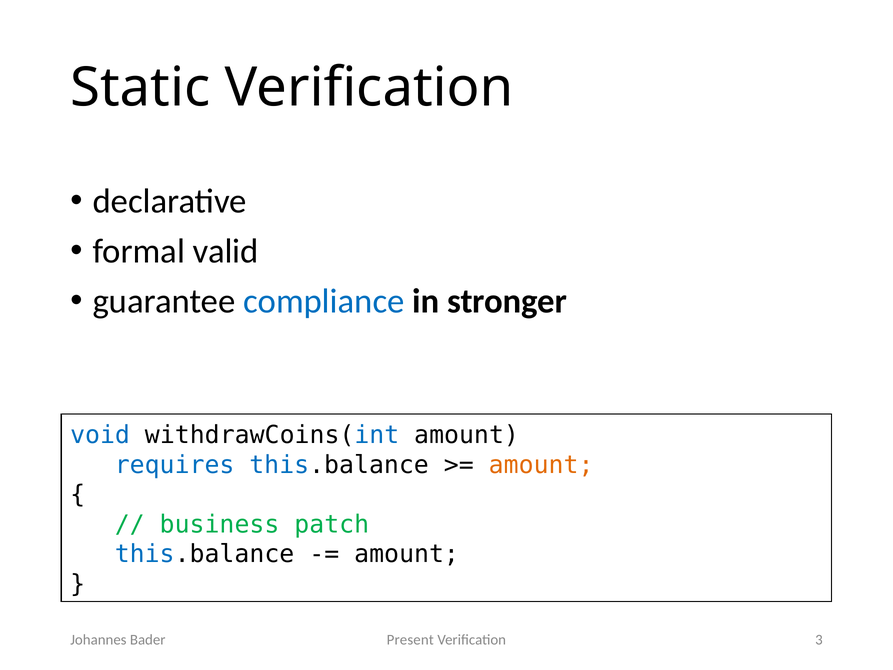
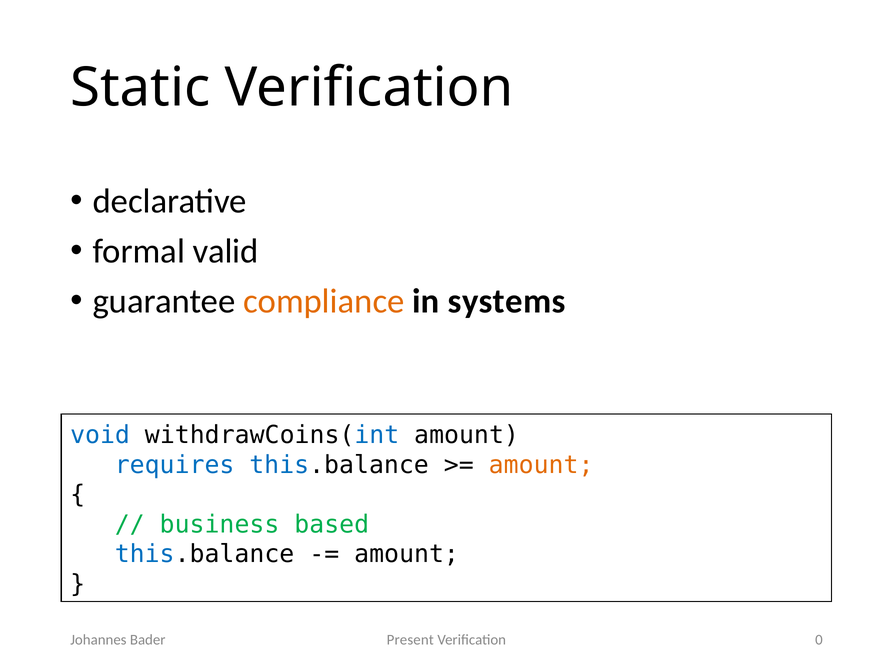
compliance colour: blue -> orange (324, 301)
stronger: stronger -> systems (507, 301)
patch: patch -> based (332, 524)
3: 3 -> 0 (819, 639)
